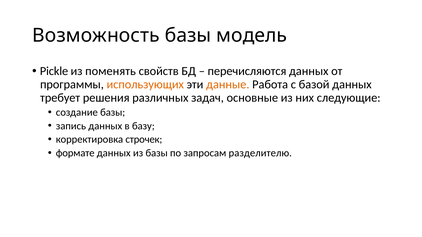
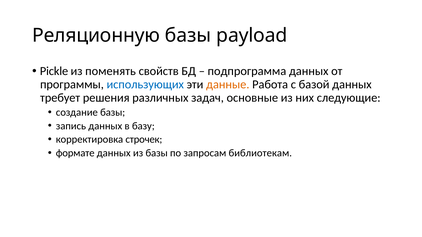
Возможность: Возможность -> Реляционную (96, 35)
модель: модель -> payload (252, 35)
перечисляются: перечисляются -> подпрограмма (247, 71)
использующих colour: orange -> blue (145, 85)
разделителю: разделителю -> библиотекам (260, 153)
